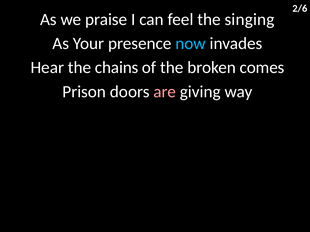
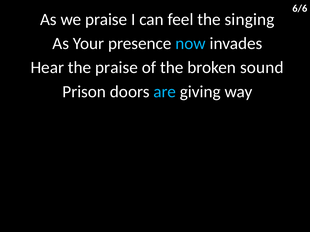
2/6: 2/6 -> 6/6 (300, 8)
the chains: chains -> praise (117, 68)
comes: comes -> sound (262, 68)
are colour: pink -> light blue (165, 92)
